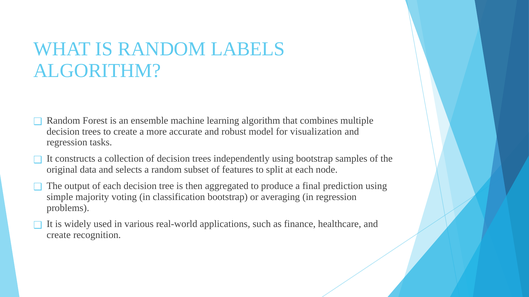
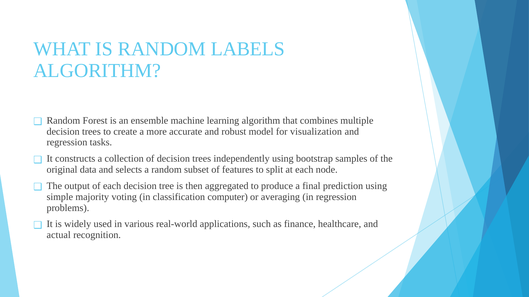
classification bootstrap: bootstrap -> computer (228, 197)
create: create -> actual (59, 235)
